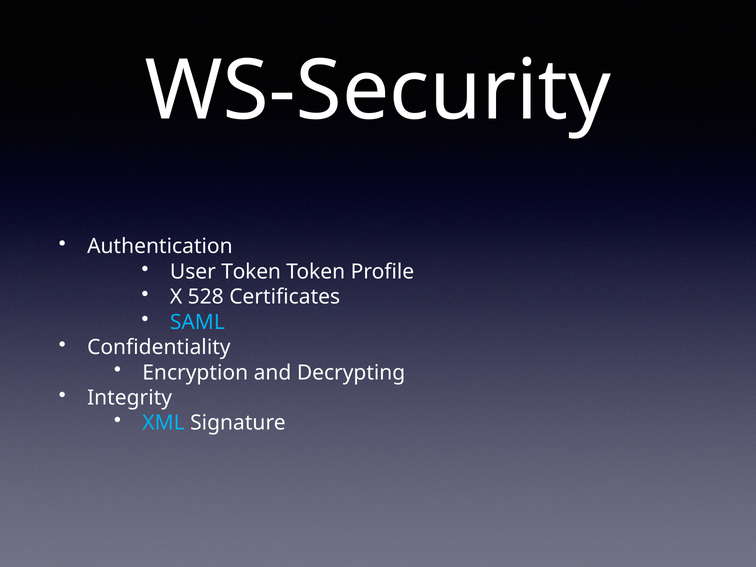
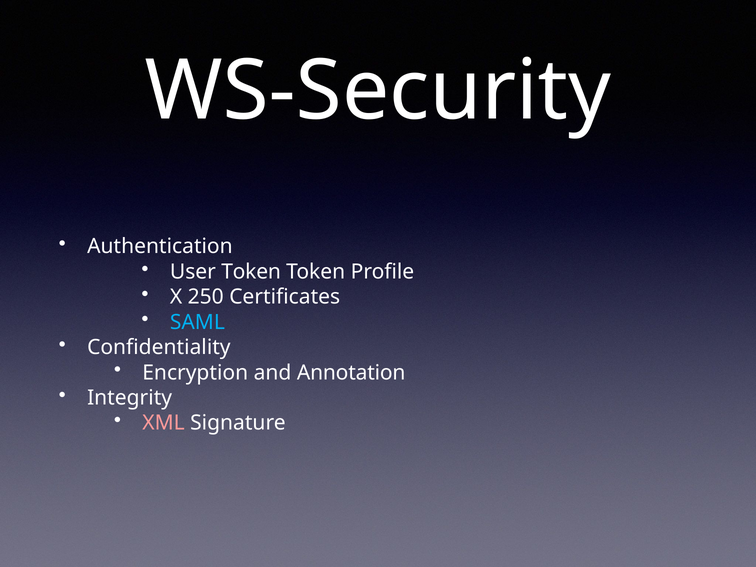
528: 528 -> 250 (206, 297)
Decrypting: Decrypting -> Annotation (351, 373)
XML colour: light blue -> pink (164, 423)
